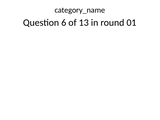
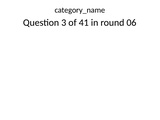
6: 6 -> 3 (64, 23)
13: 13 -> 41 (84, 23)
01: 01 -> 06 (131, 23)
